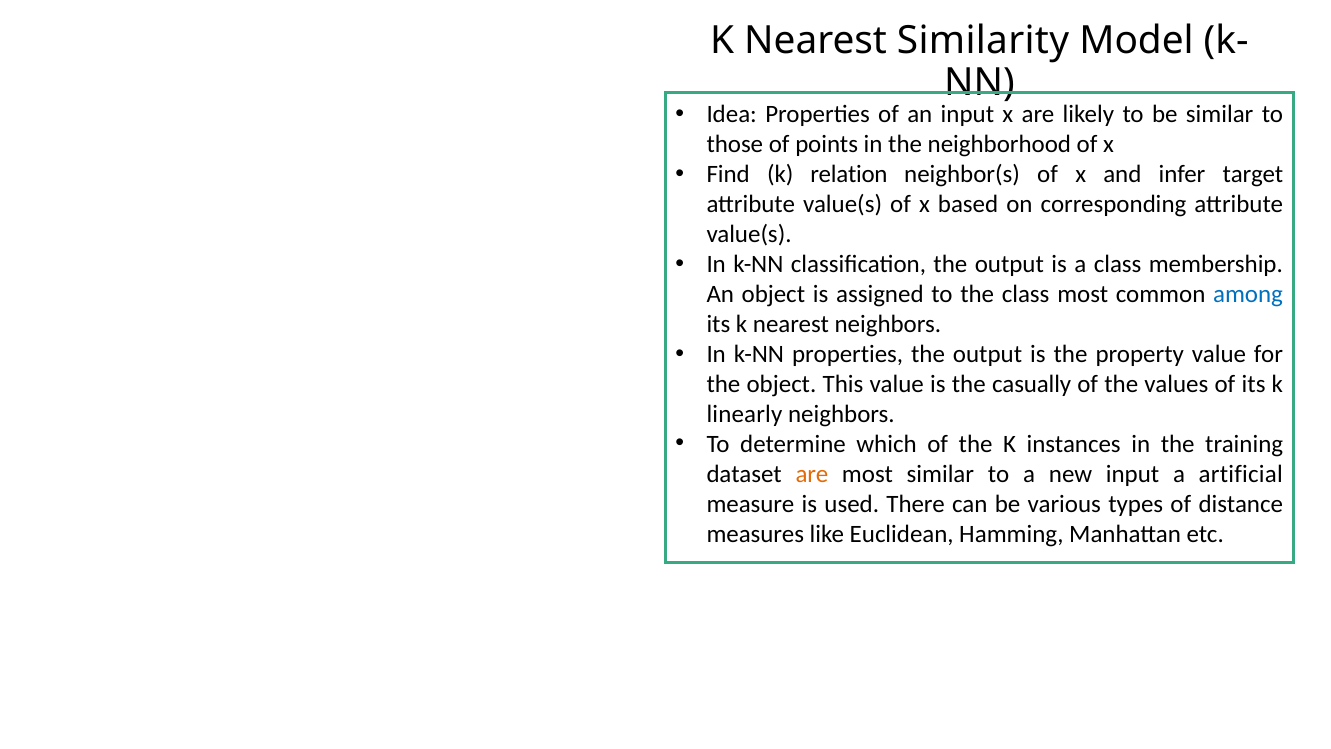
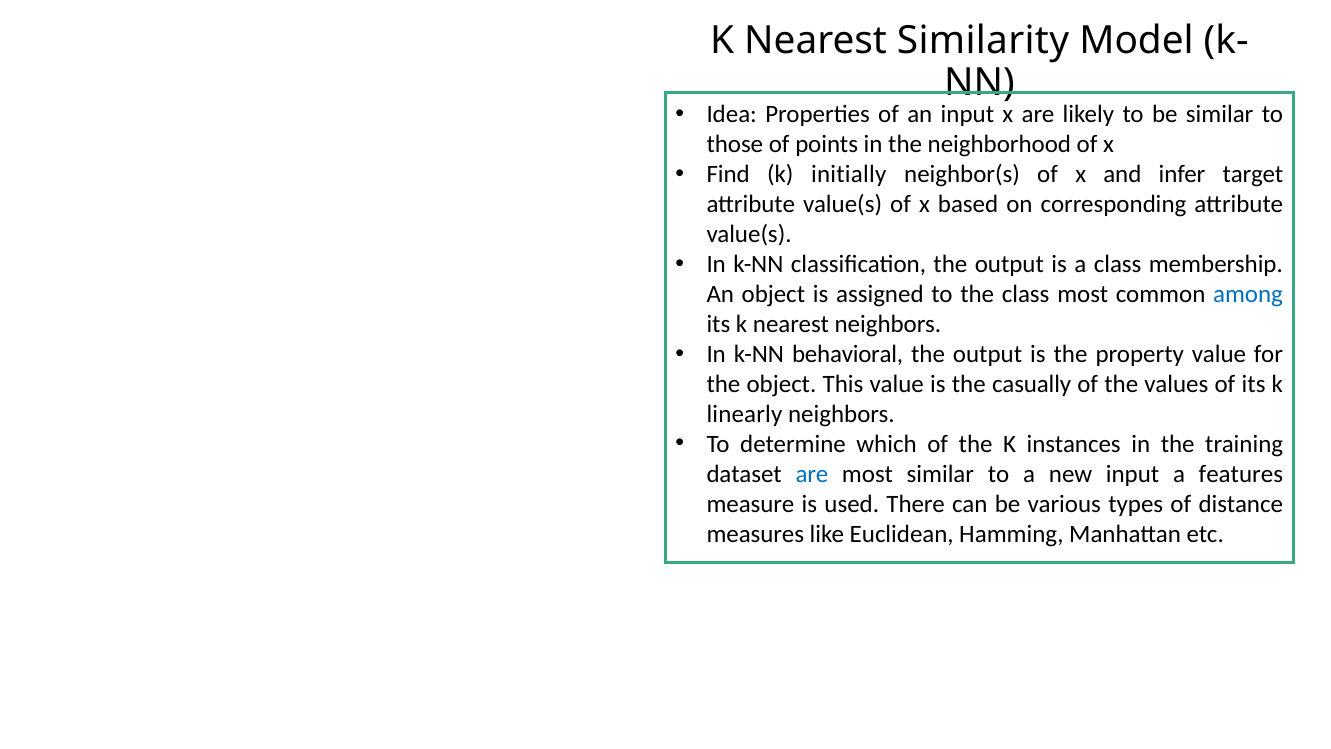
relation: relation -> initially (849, 174)
k-NN properties: properties -> behavioral (848, 354)
are colour: orange -> blue (812, 474)
artificial: artificial -> features (1241, 474)
